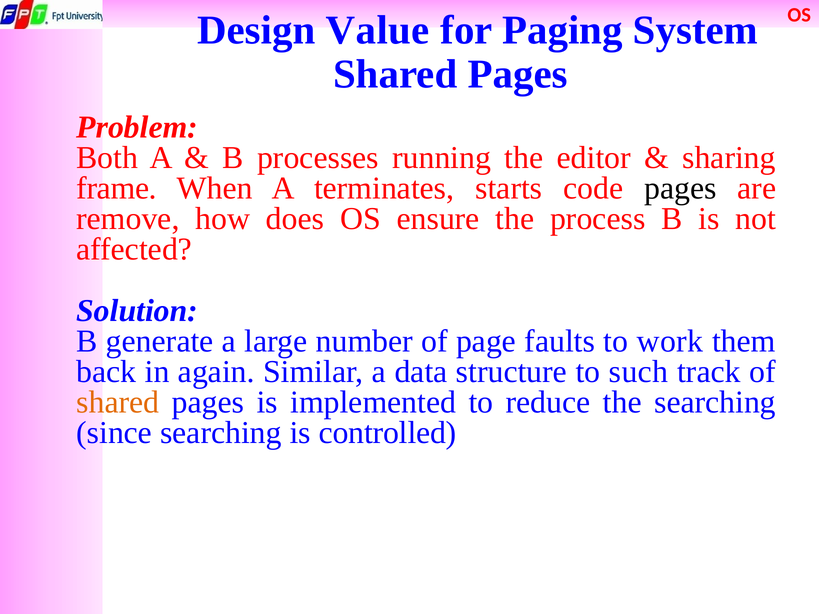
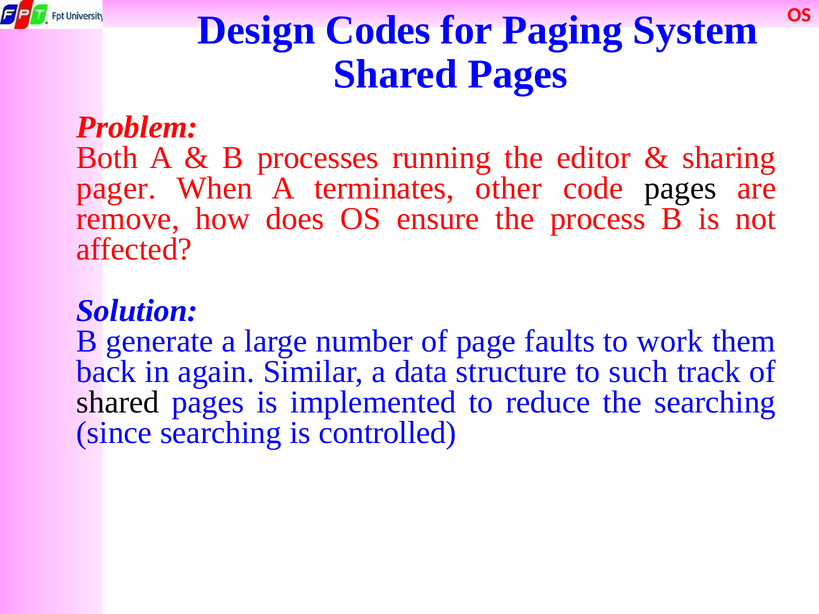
Value: Value -> Codes (378, 30)
frame: frame -> pager (116, 188)
starts: starts -> other (509, 188)
shared colour: orange -> black (118, 403)
